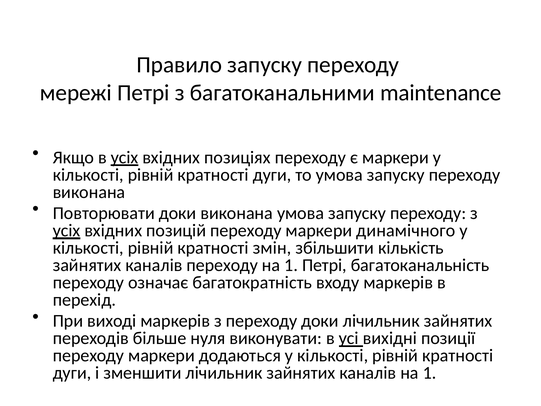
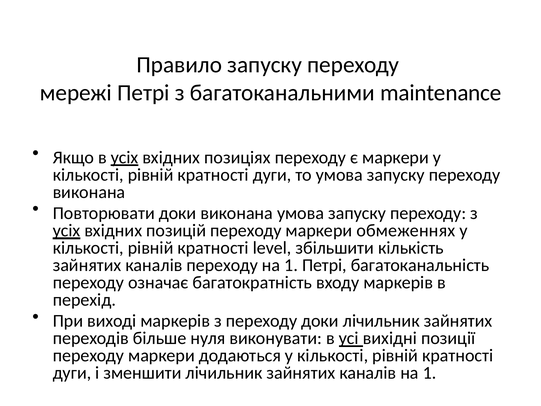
динамічного: динамічного -> обмеженнях (406, 230)
змін: змін -> level (272, 248)
